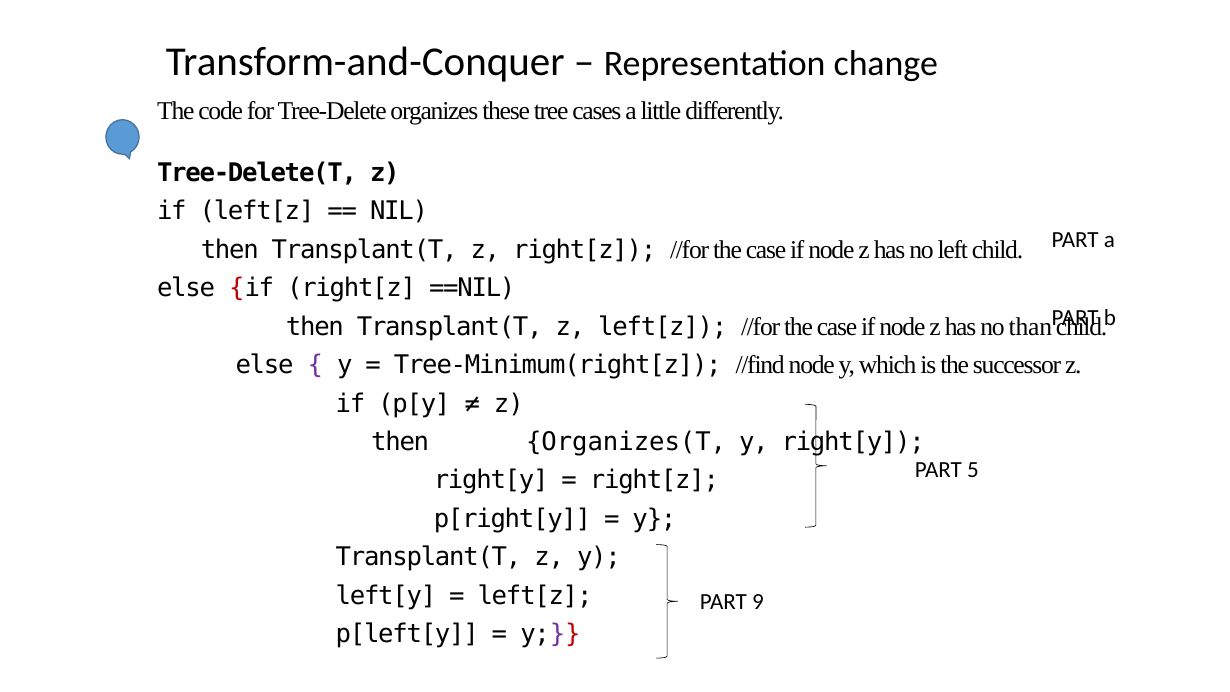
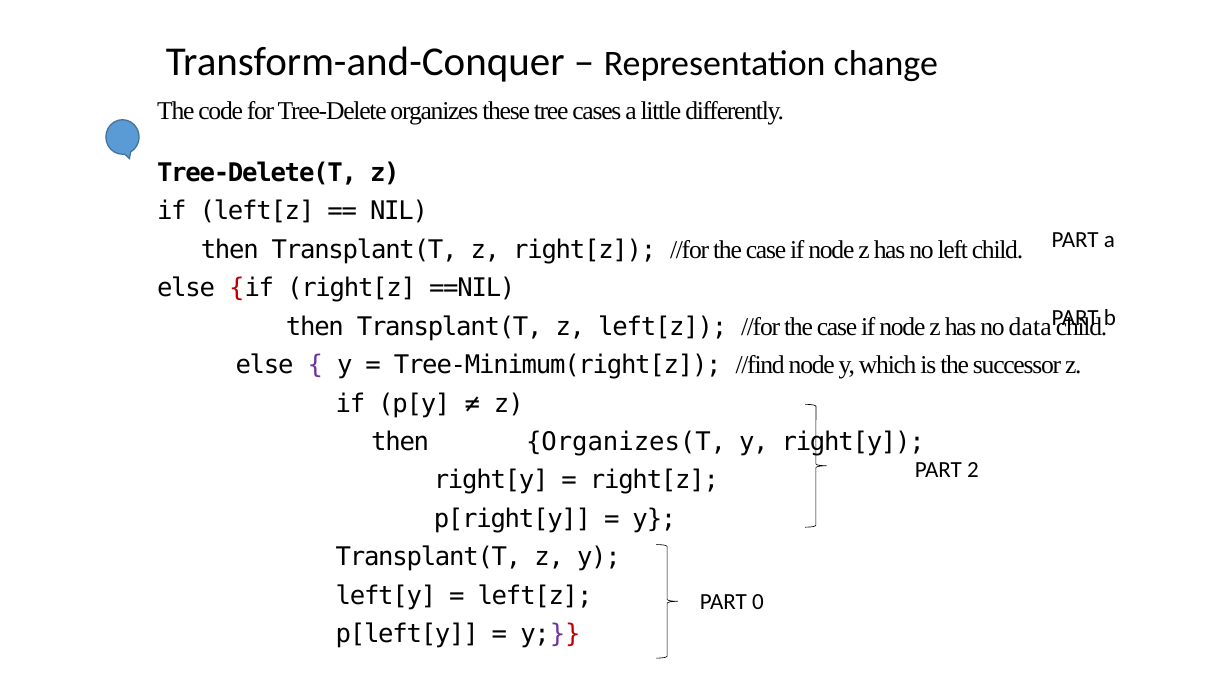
than: than -> data (1030, 327)
5: 5 -> 2 (973, 470)
9: 9 -> 0 (758, 602)
